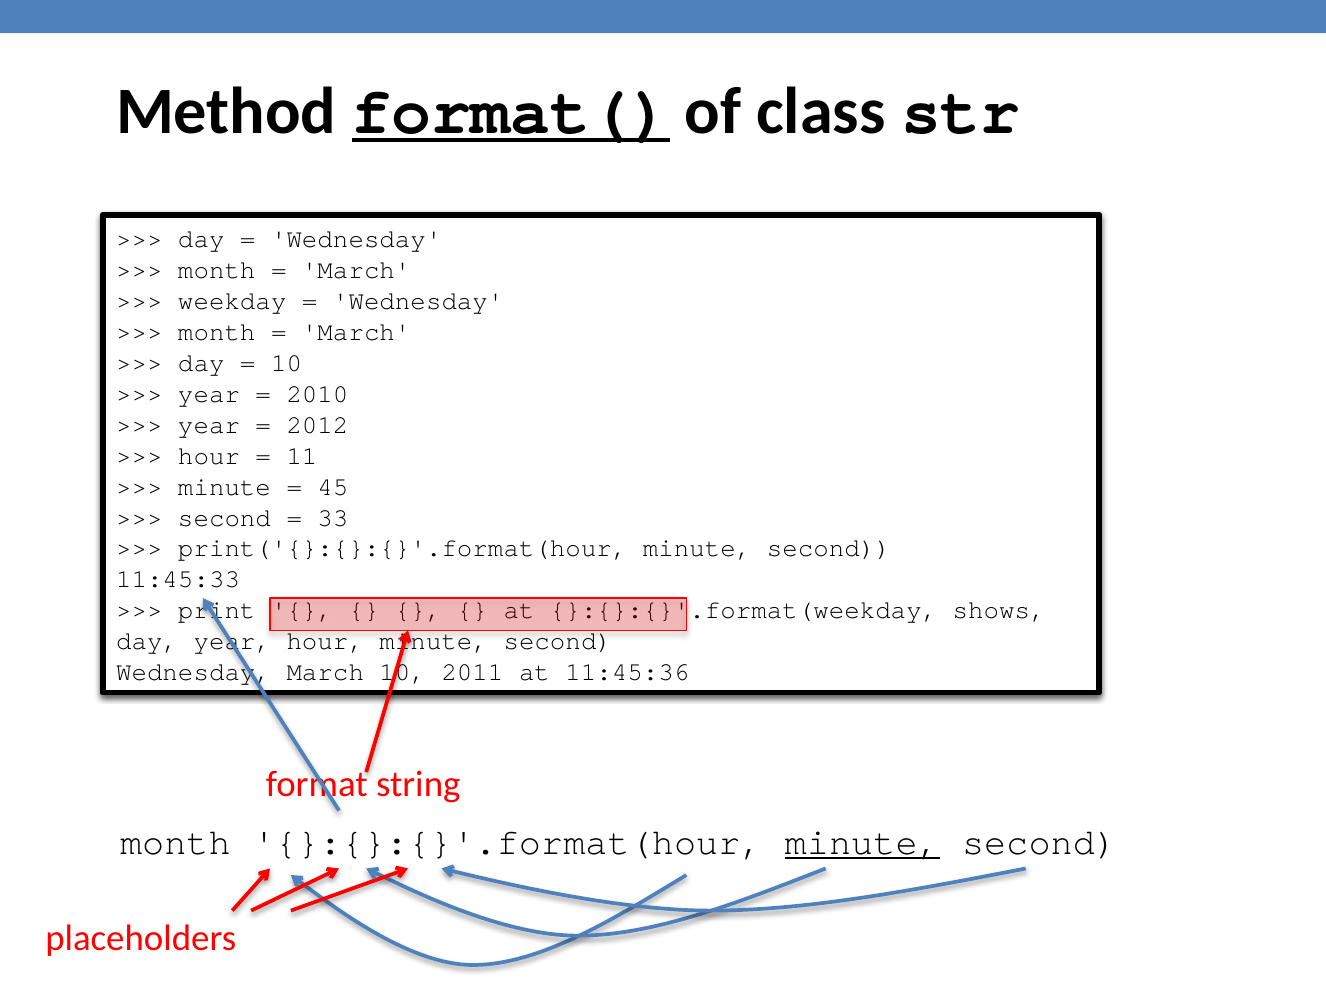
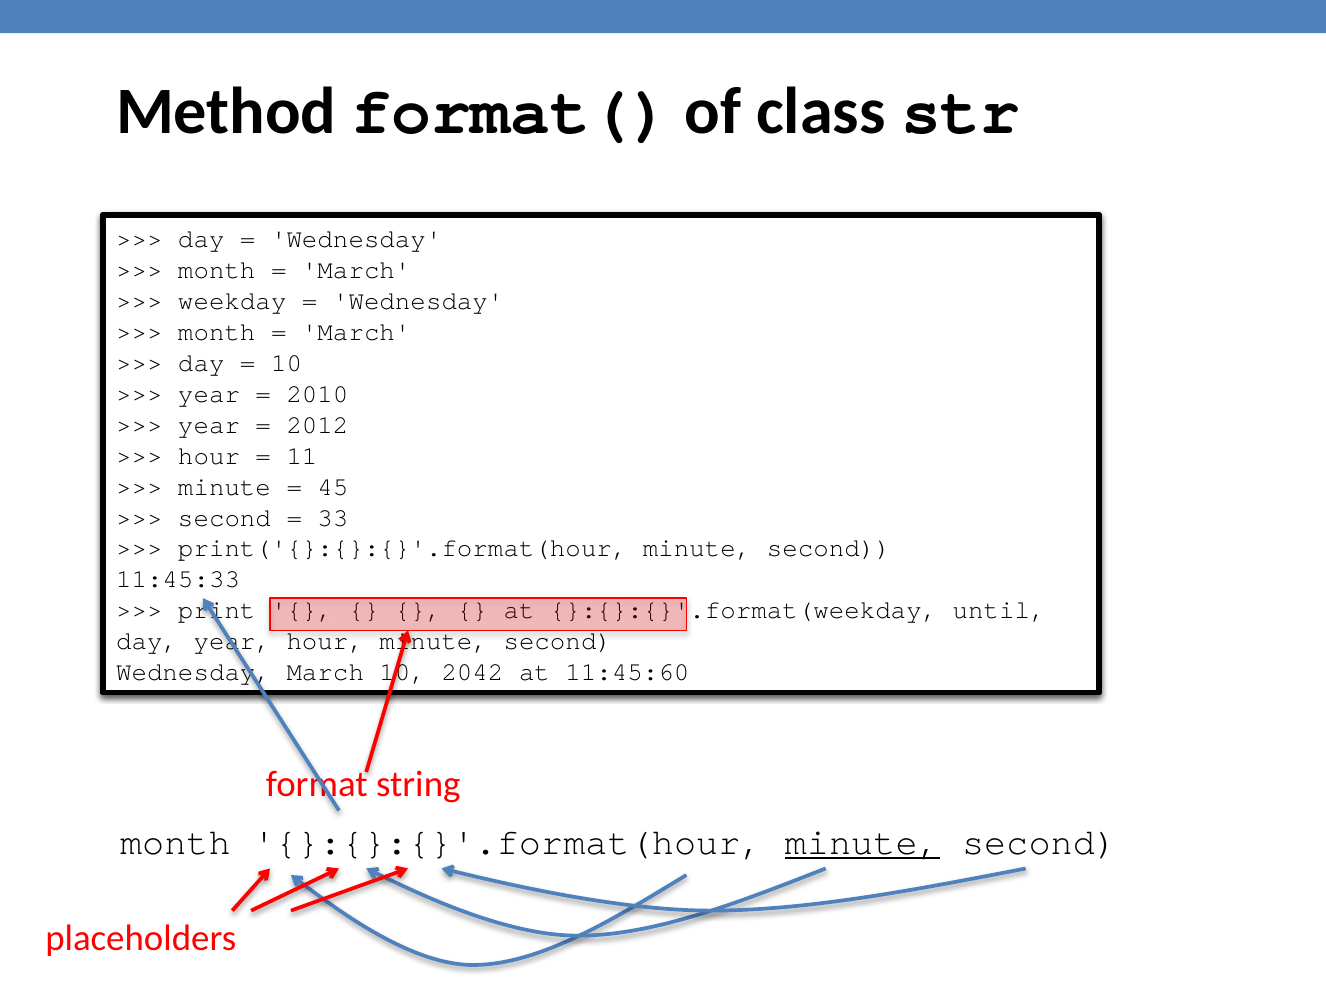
format( underline: present -> none (511, 111)
shows: shows -> until (999, 611)
2011: 2011 -> 2042 (472, 673)
11:45:36: 11:45:36 -> 11:45:60 (627, 673)
